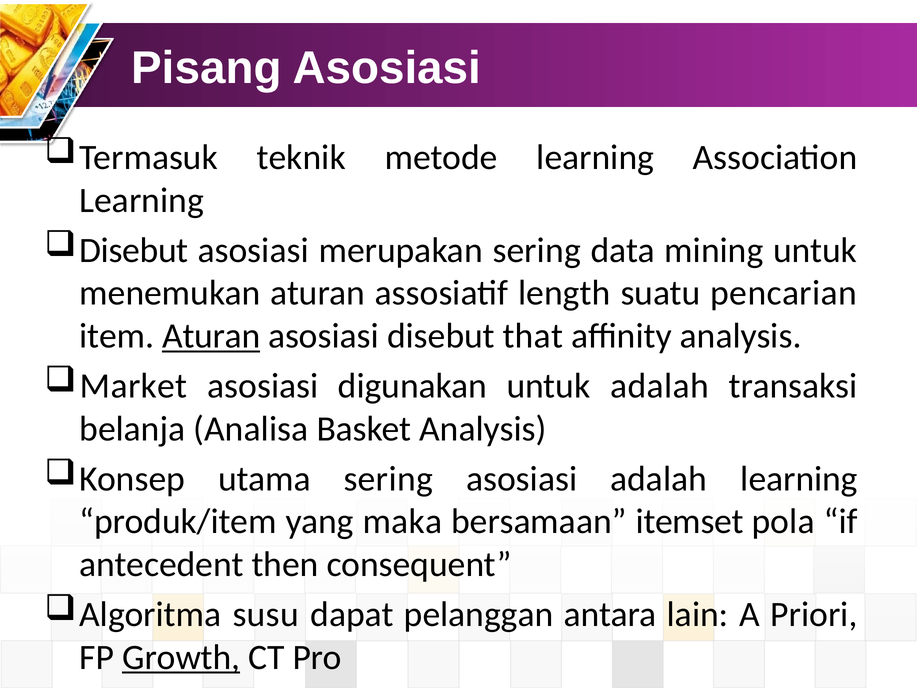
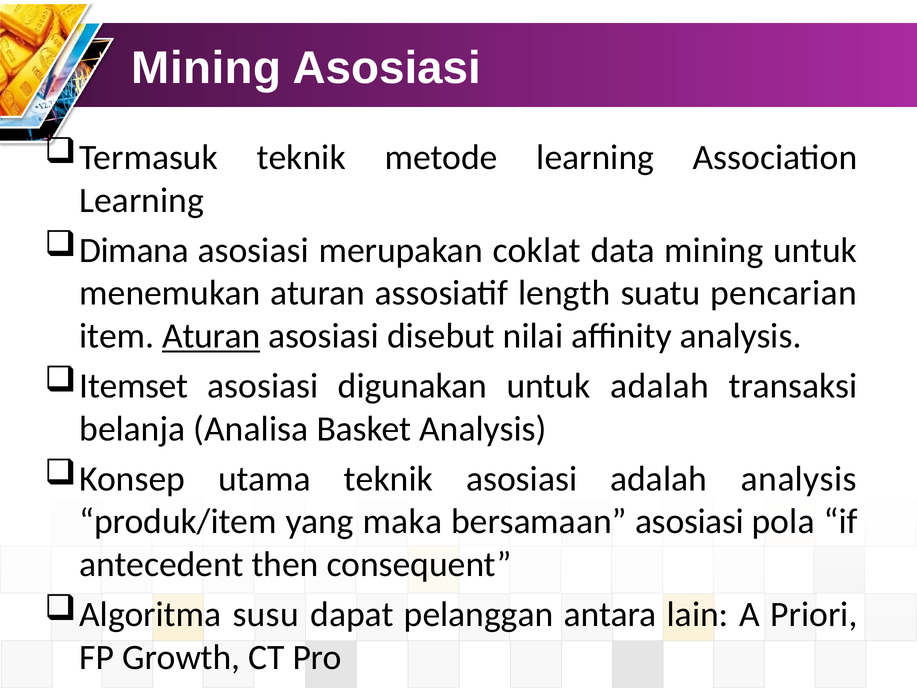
Pisang: Pisang -> Mining (206, 68)
Disebut: Disebut -> Dimana (134, 250)
merupakan sering: sering -> coklat (537, 250)
that: that -> nilai (533, 336)
Market: Market -> Itemset (134, 386)
utama sering: sering -> teknik (388, 479)
adalah learning: learning -> analysis (799, 479)
bersamaan itemset: itemset -> asosiasi (690, 521)
Growth underline: present -> none (181, 657)
